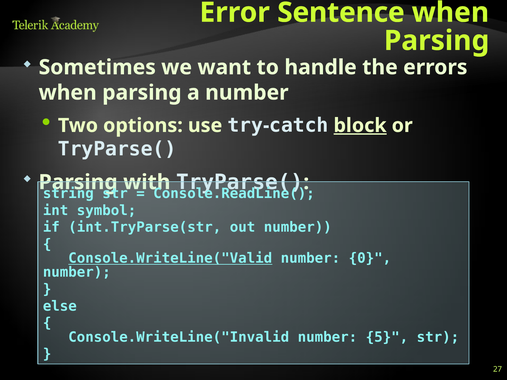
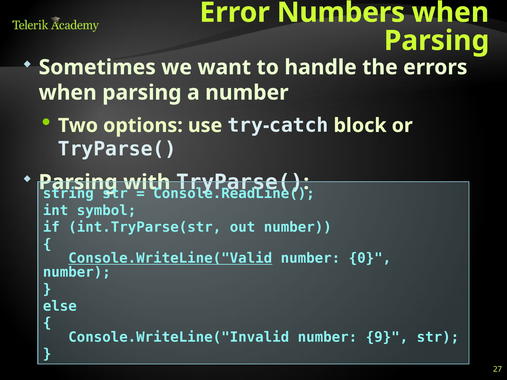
Sentence: Sentence -> Numbers (341, 13)
block underline: present -> none (360, 126)
5: 5 -> 9 (387, 337)
